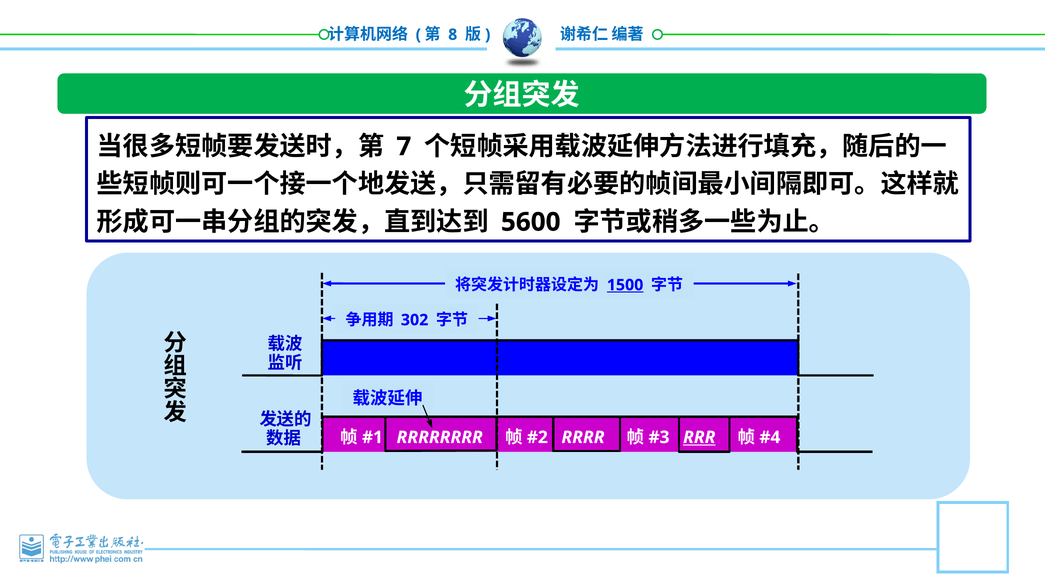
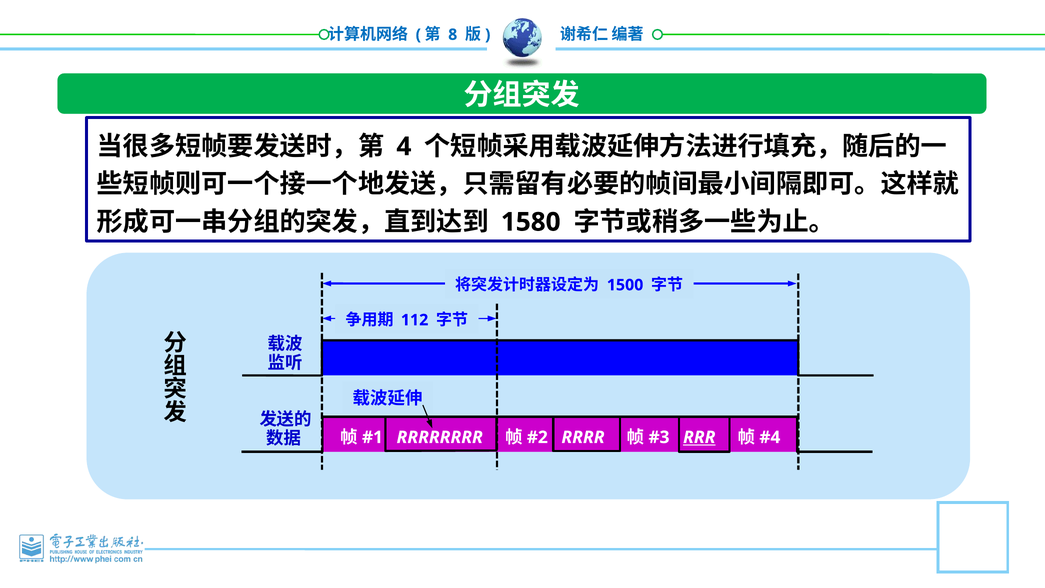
7: 7 -> 4 (404, 147)
5600: 5600 -> 1580 (531, 222)
1500 underline: present -> none (625, 285)
302: 302 -> 112 (415, 320)
